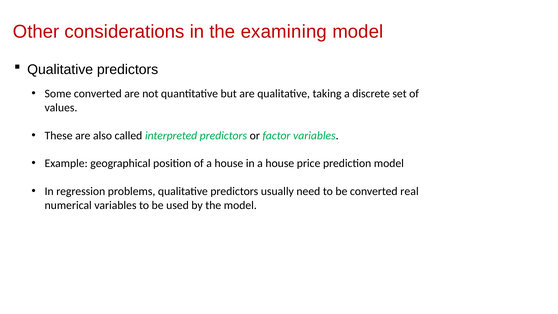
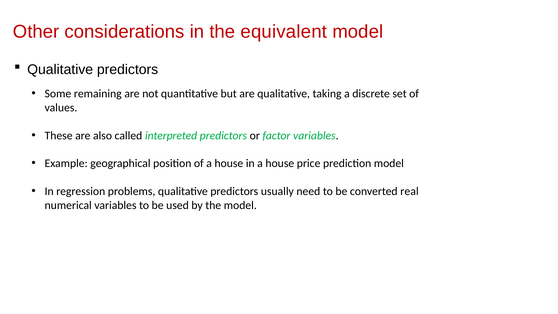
examining: examining -> equivalent (284, 32)
Some converted: converted -> remaining (98, 94)
